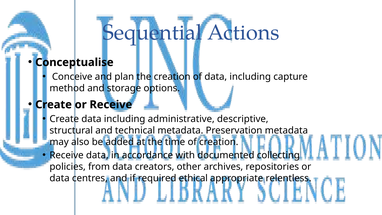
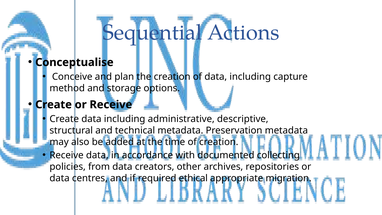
relentless: relentless -> migration (289, 178)
